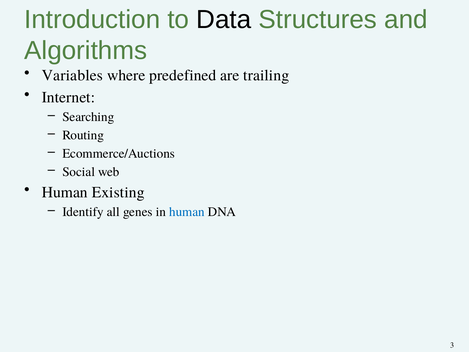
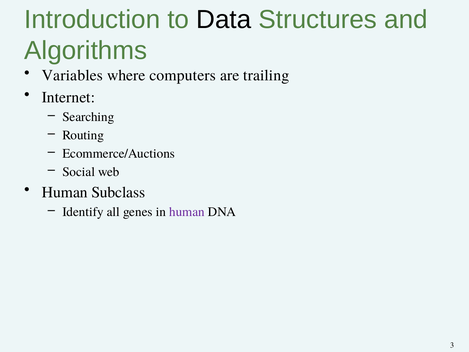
predefined: predefined -> computers (183, 75)
Existing: Existing -> Subclass (118, 192)
human colour: blue -> purple (187, 212)
